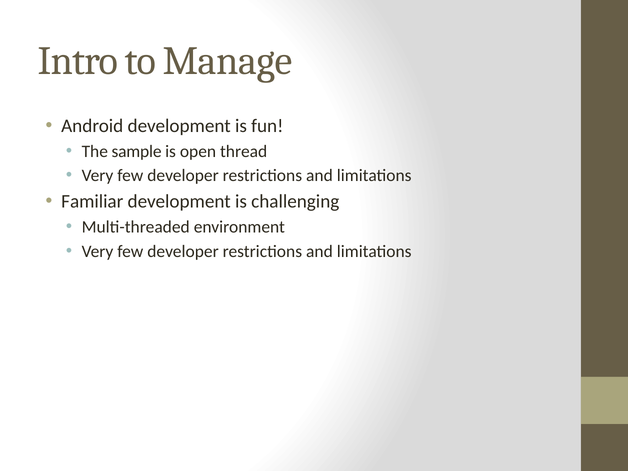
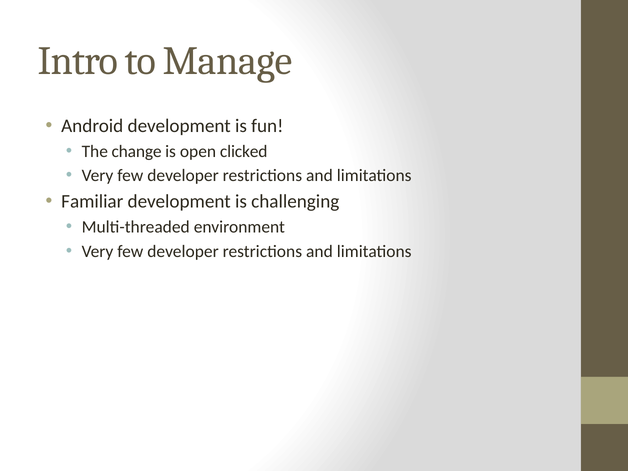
sample: sample -> change (137, 151)
thread: thread -> clicked (244, 151)
